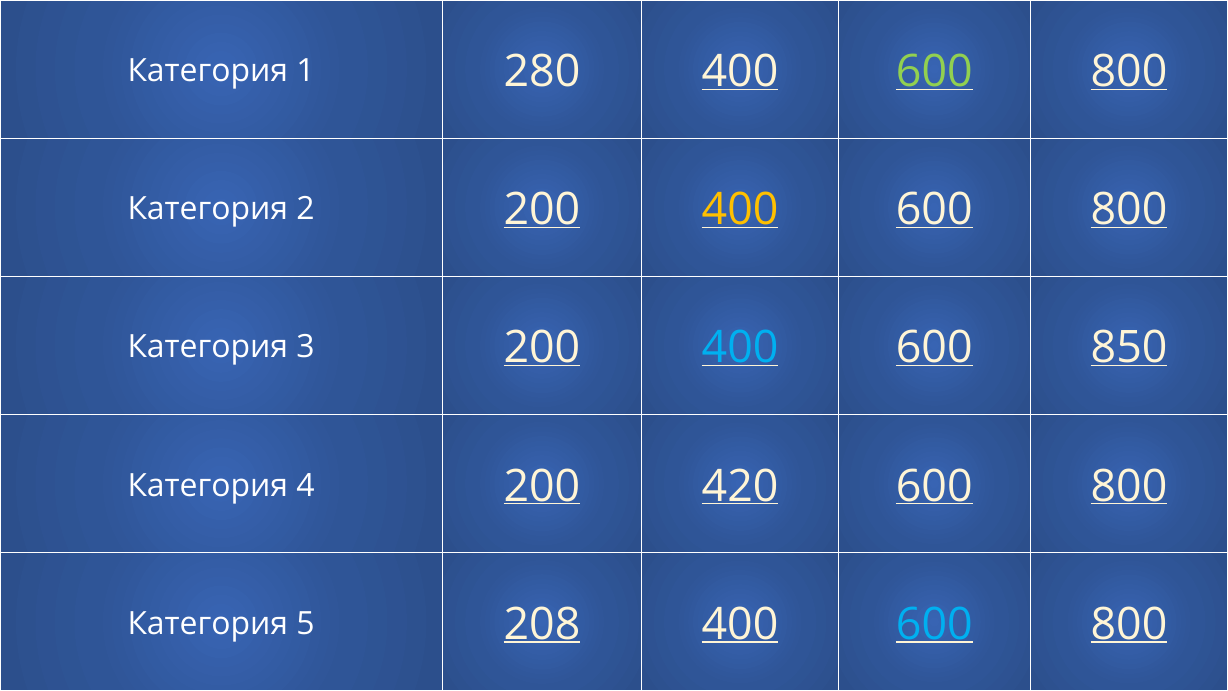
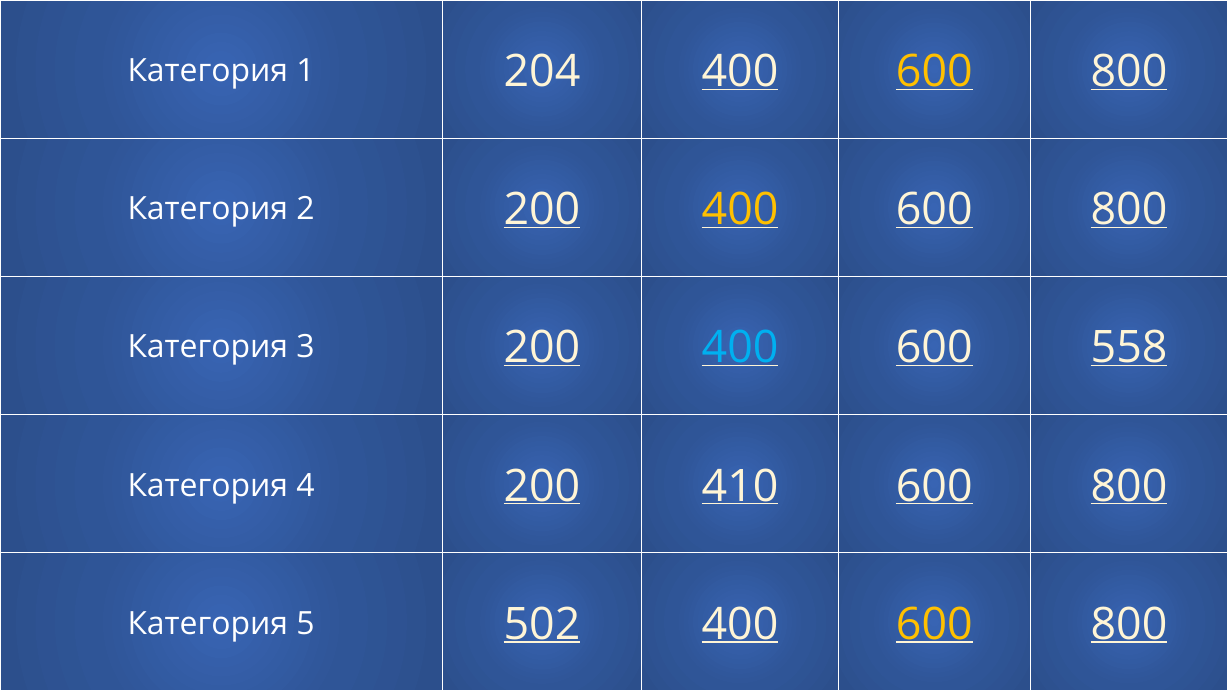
280: 280 -> 204 (542, 72)
600 colour: light green -> yellow (934, 72)
850: 850 -> 558 (1129, 348)
420: 420 -> 410 (740, 486)
208: 208 -> 502 (542, 624)
600 colour: light blue -> yellow (934, 624)
